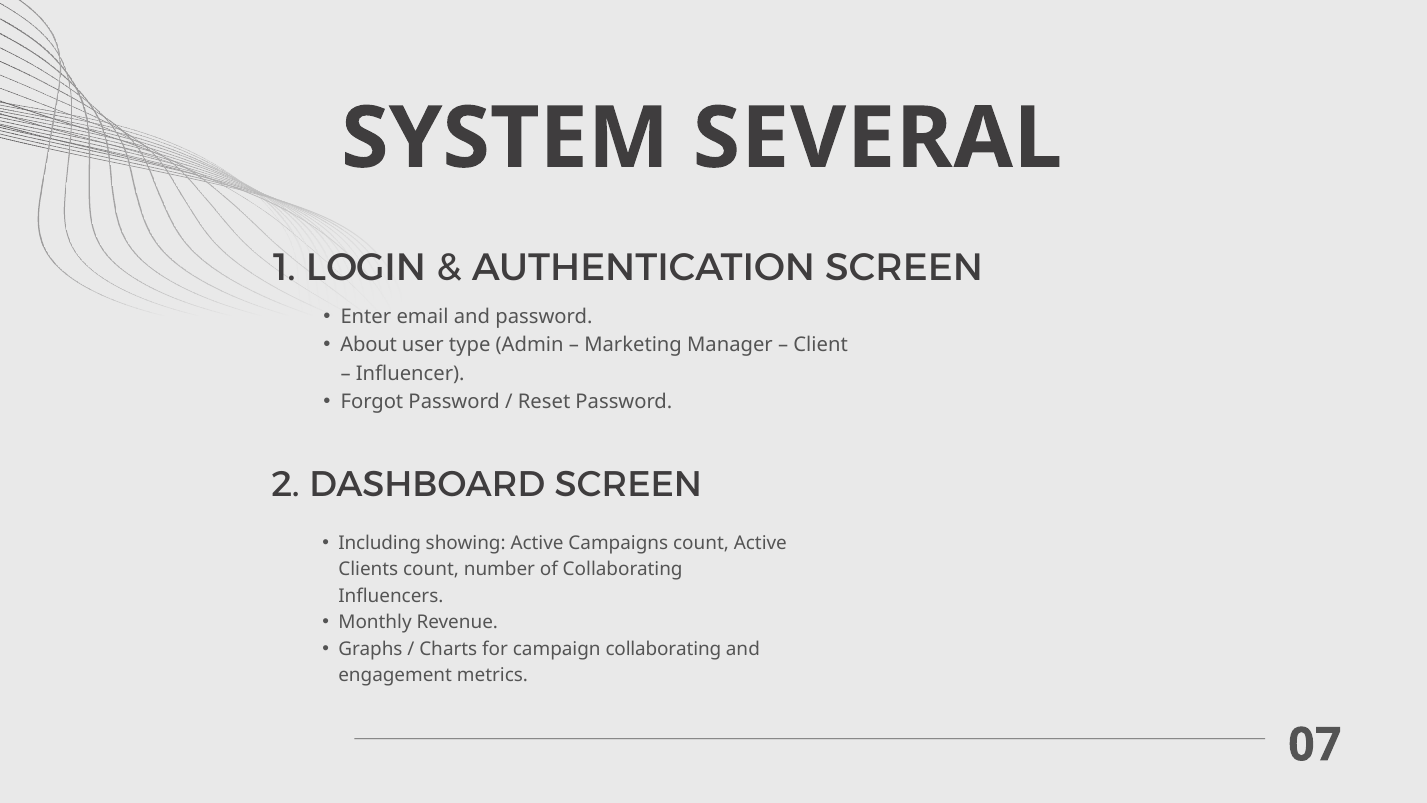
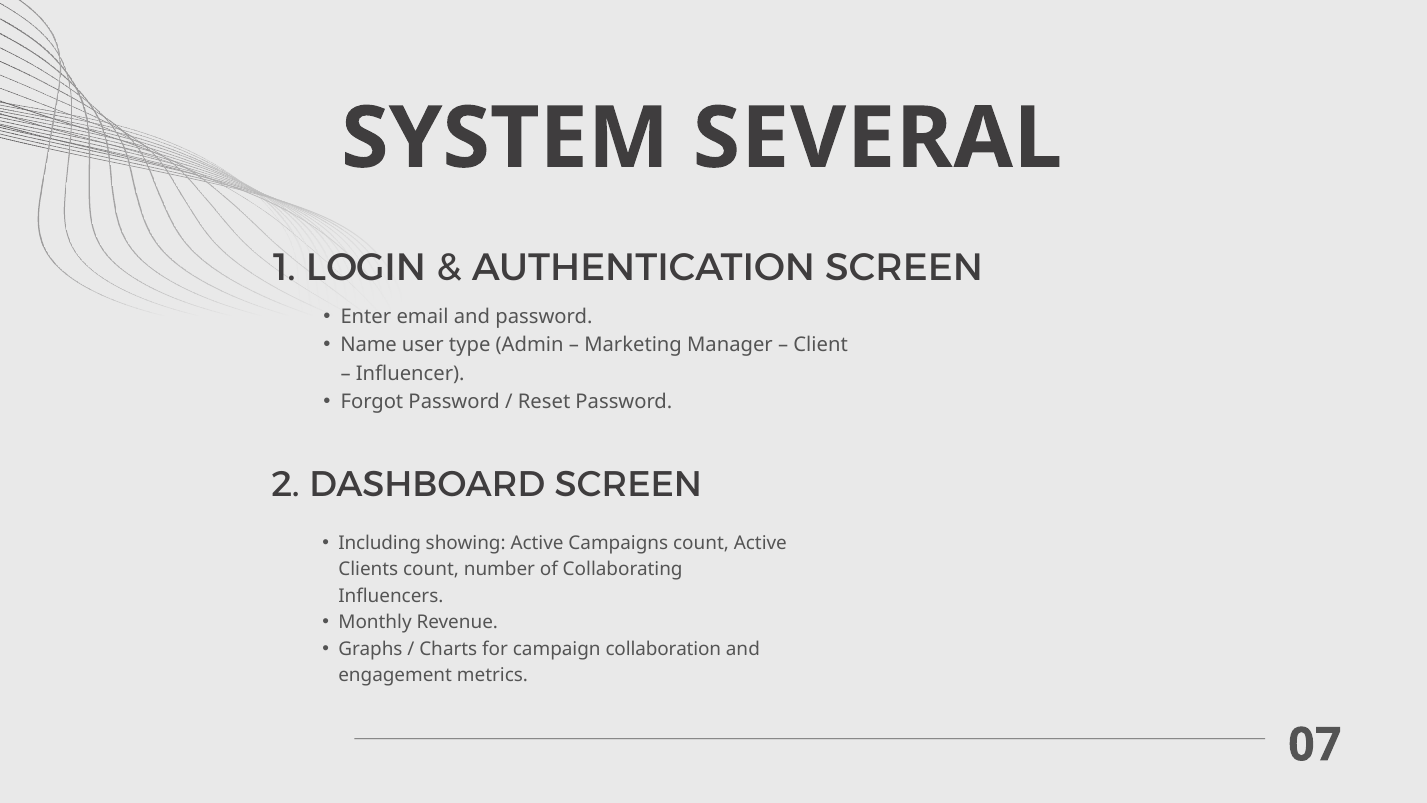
About: About -> Name (369, 345)
campaign collaborating: collaborating -> collaboration (663, 649)
